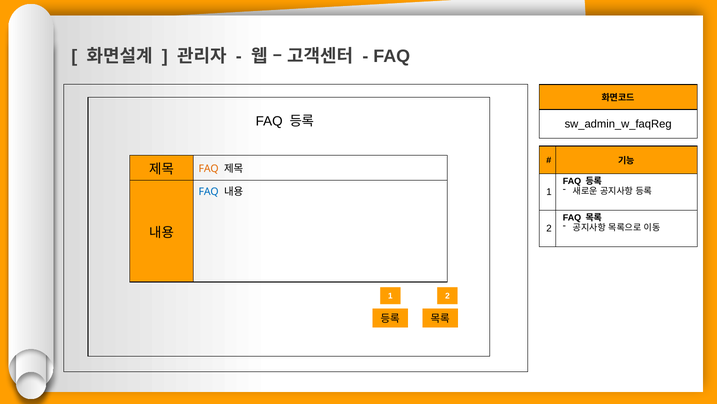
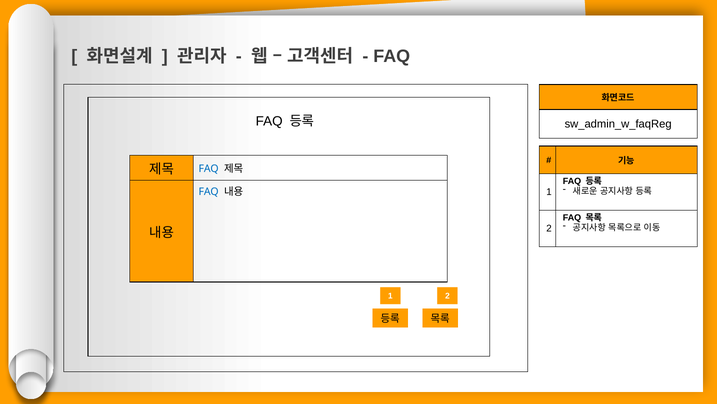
FAQ colour: orange -> blue (209, 169)
